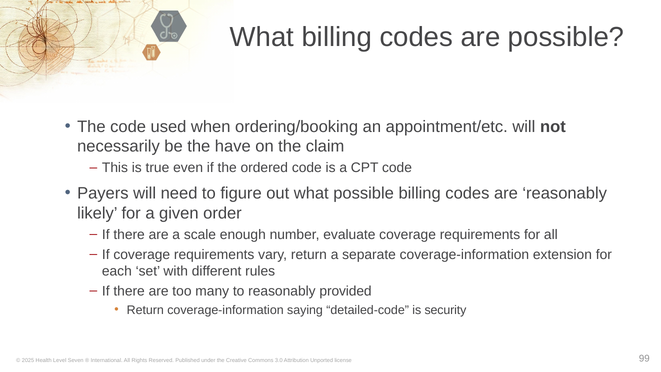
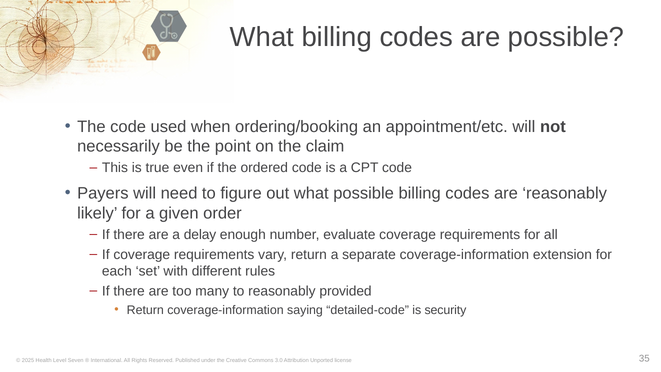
have: have -> point (233, 146)
scale: scale -> delay (200, 234)
99: 99 -> 35 (644, 358)
